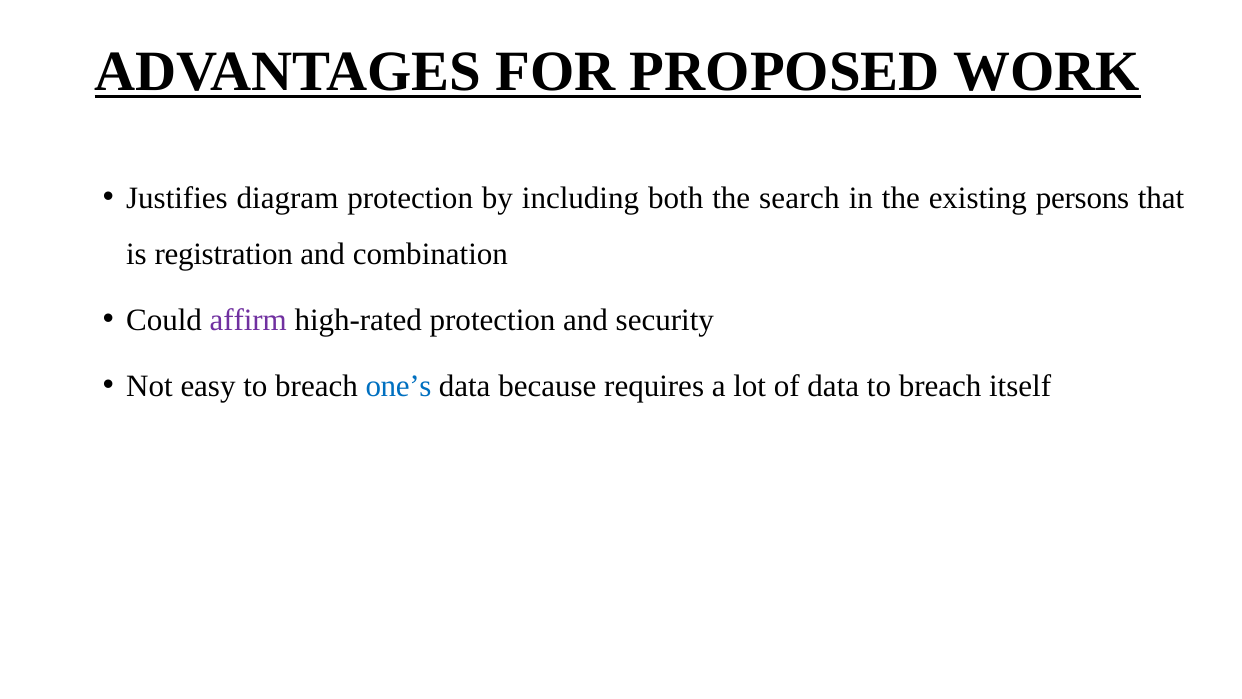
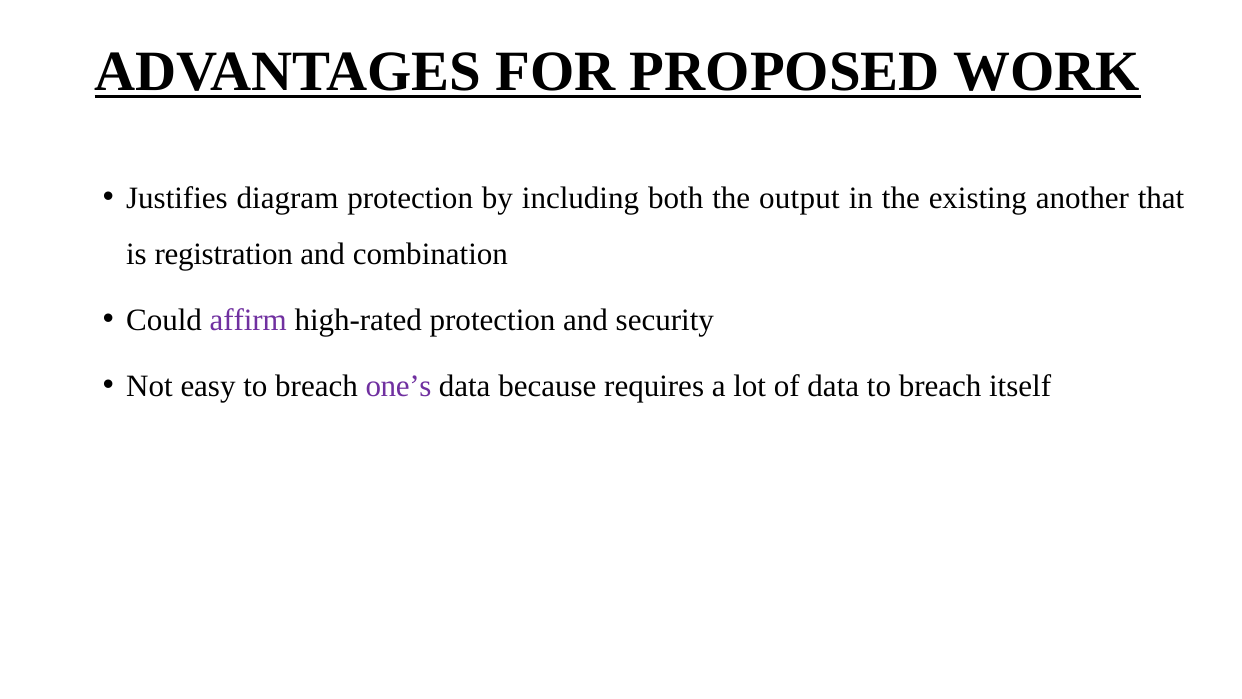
search: search -> output (799, 198)
persons: persons -> another (1082, 198)
one’s colour: blue -> purple (399, 386)
